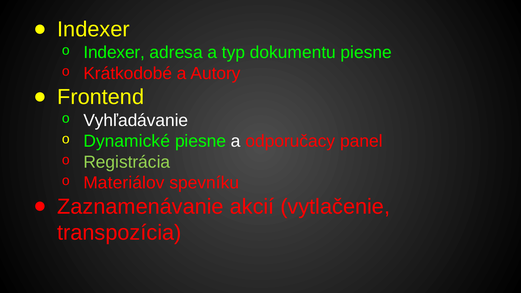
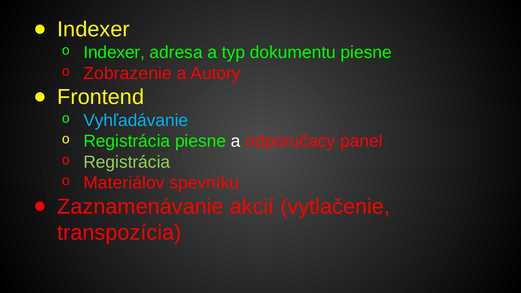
Krátkodobé: Krátkodobé -> Zobrazenie (128, 73)
Vyhľadávanie colour: white -> light blue (136, 120)
Dynamické: Dynamické -> Registrácia (127, 141)
